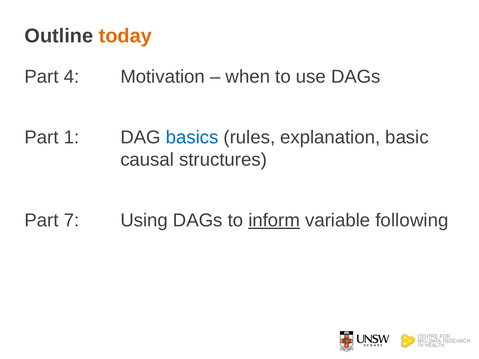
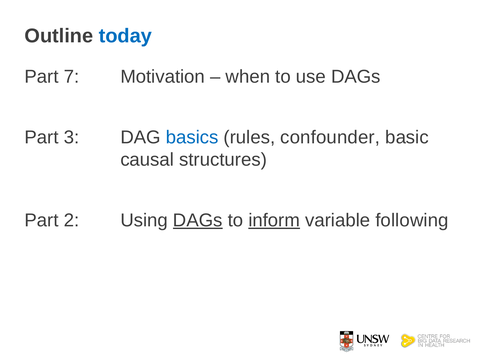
today colour: orange -> blue (125, 36)
4: 4 -> 7 (72, 77)
1: 1 -> 3 (72, 137)
explanation: explanation -> confounder (330, 137)
7: 7 -> 2 (72, 221)
DAGs underline: none -> present (198, 221)
